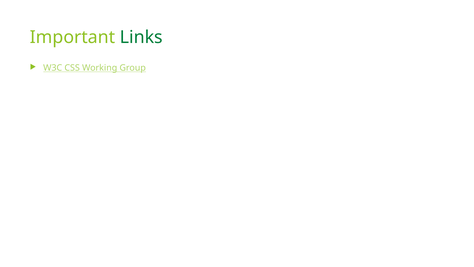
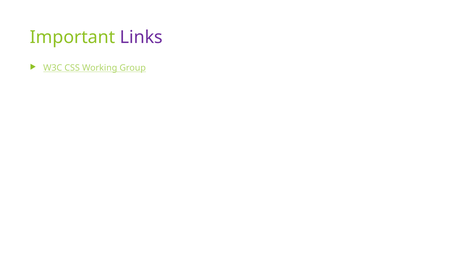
Links colour: green -> purple (141, 37)
